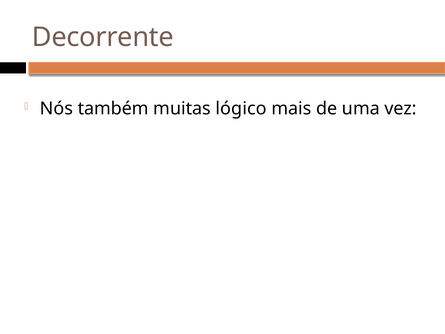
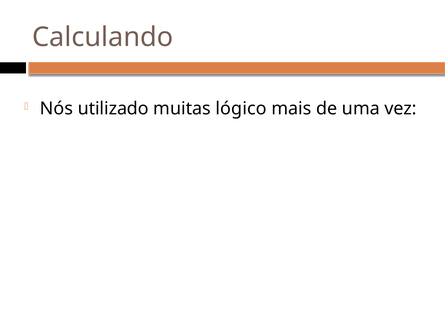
Decorrente: Decorrente -> Calculando (103, 37)
também: também -> utilizado (113, 108)
